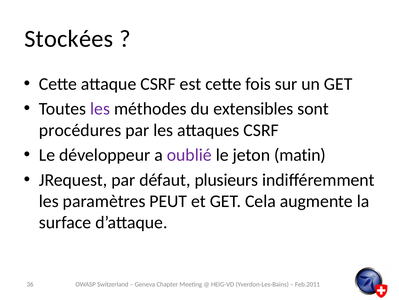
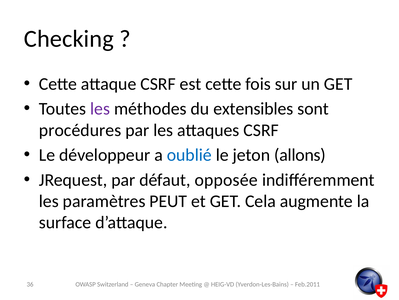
Stockées: Stockées -> Checking (69, 39)
oublié colour: purple -> blue (189, 155)
matin: matin -> allons (300, 155)
plusieurs: plusieurs -> opposée (226, 179)
